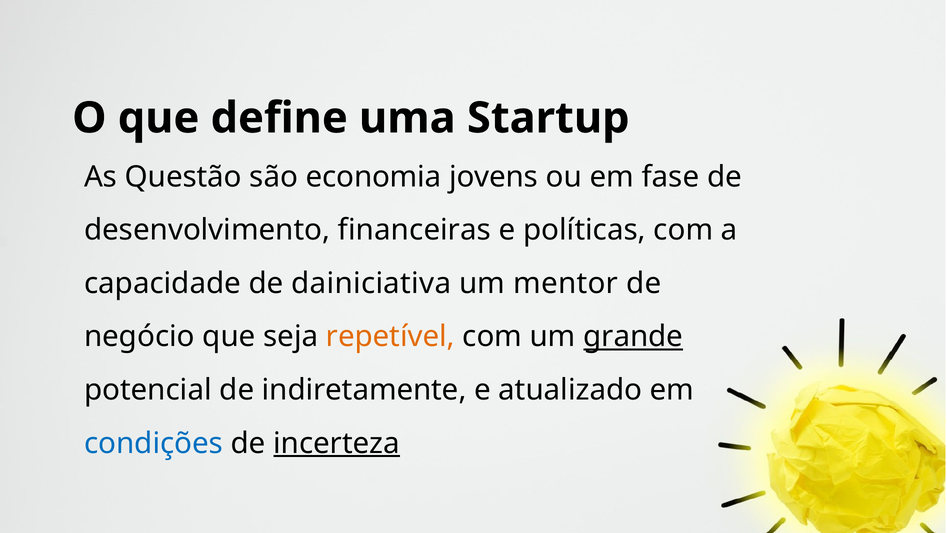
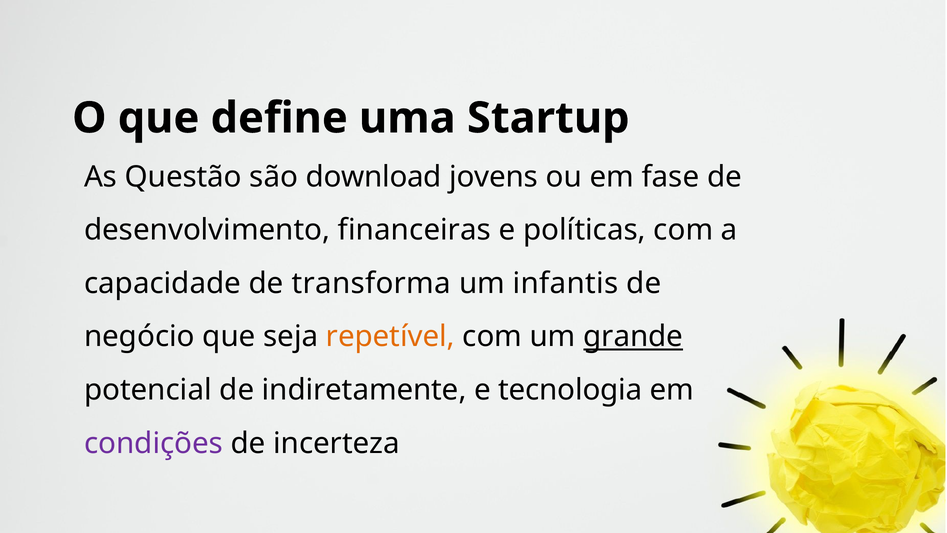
economia: economia -> download (374, 177)
dainiciativa: dainiciativa -> transforma (371, 283)
mentor: mentor -> infantis (566, 283)
atualizado: atualizado -> tecnologia (570, 390)
condições colour: blue -> purple (154, 443)
incerteza underline: present -> none (337, 443)
